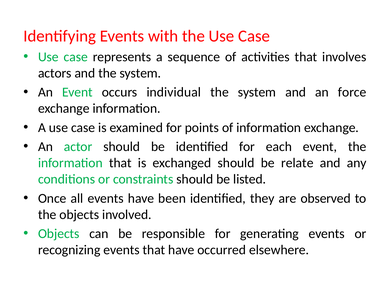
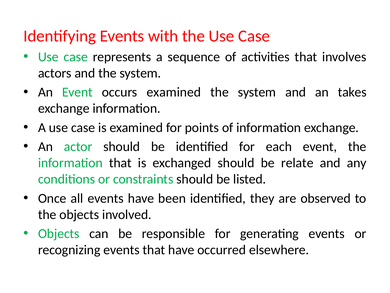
occurs individual: individual -> examined (174, 92)
force: force -> takes (352, 92)
